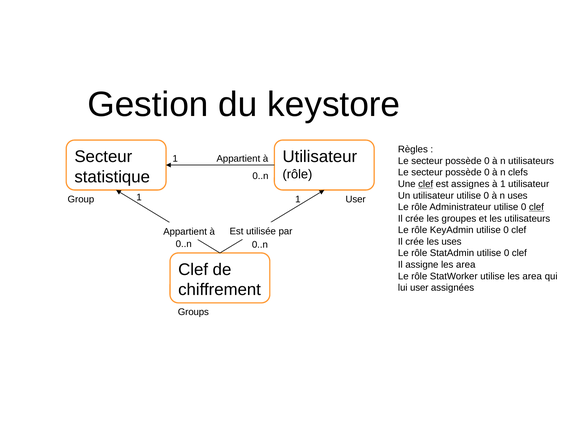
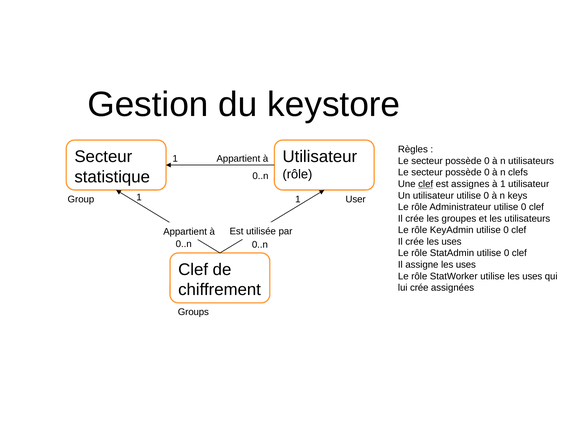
n uses: uses -> keys (518, 196)
clef underline: present -> none (536, 207)
assigne les area: area -> uses (466, 265)
utilise les area: area -> uses (532, 276)
lui user: user -> crée (419, 288)
